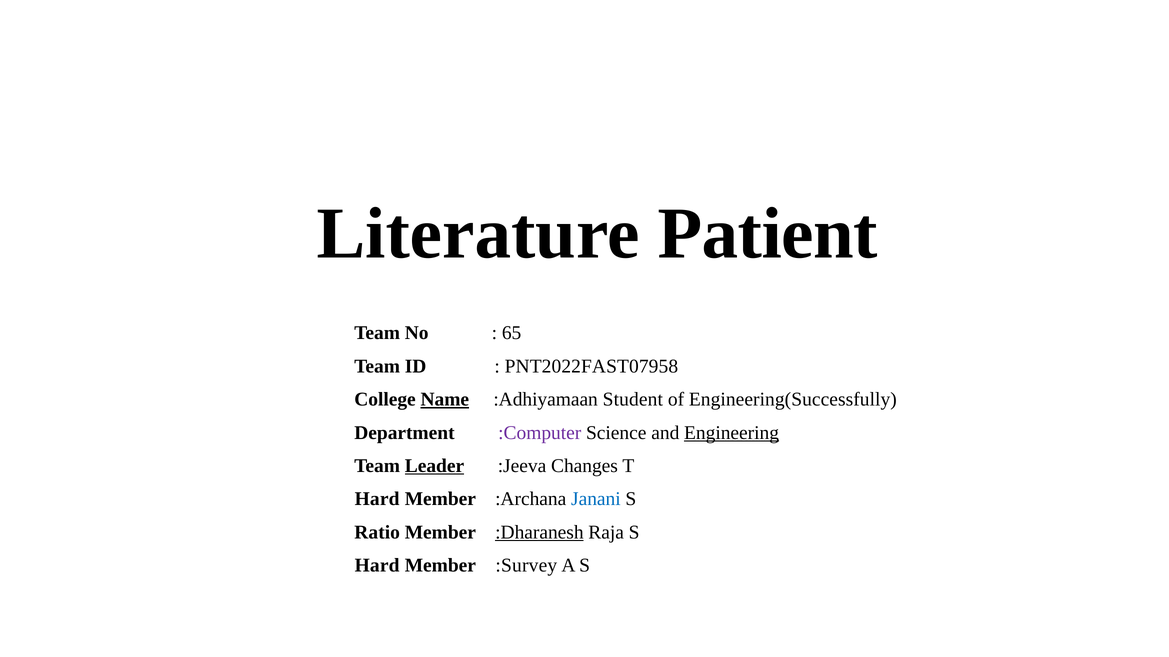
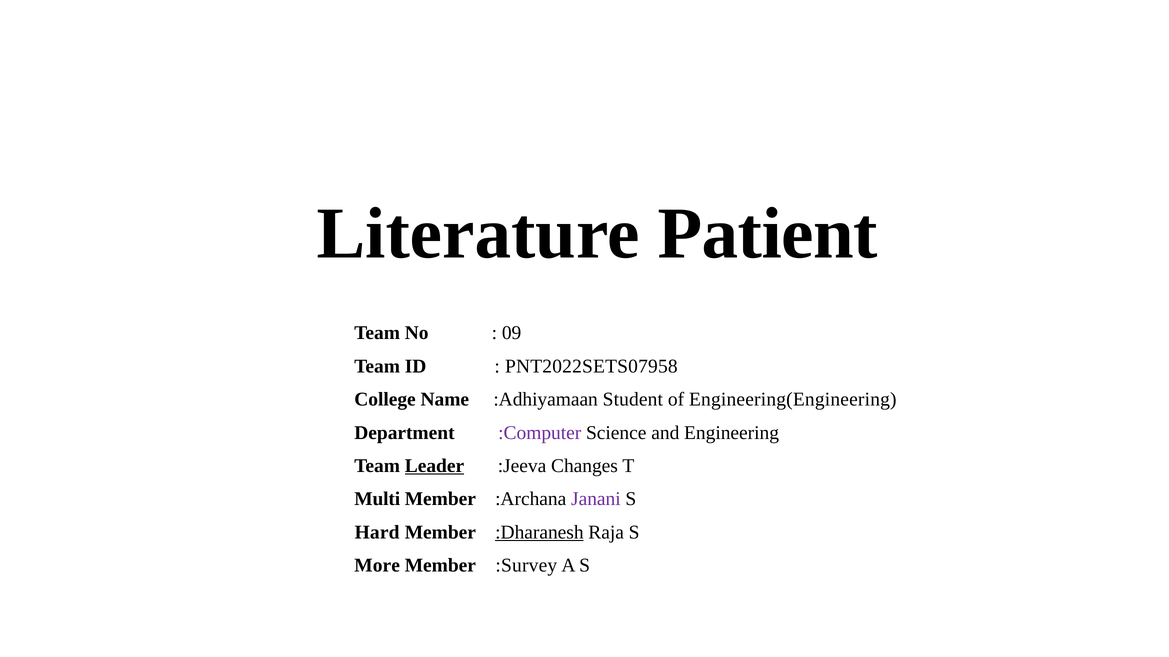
65: 65 -> 09 (512, 333)
PNT2022FAST07958: PNT2022FAST07958 -> PNT2022SETS07958 (591, 367)
Name underline: present -> none (445, 400)
Engineering(Successfully: Engineering(Successfully -> Engineering(Engineering (793, 400)
Engineering underline: present -> none (732, 433)
Hard: Hard -> Multi (377, 499)
Janani colour: blue -> purple (596, 499)
Ratio: Ratio -> Hard (377, 533)
Hard: Hard -> More (377, 566)
